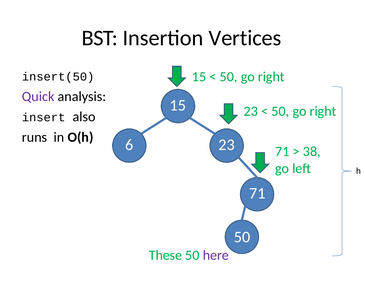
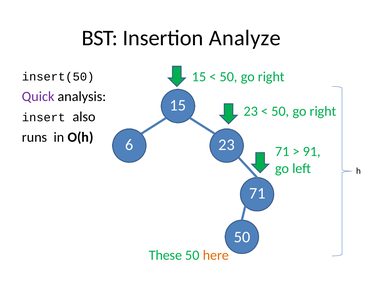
Vertices: Vertices -> Analyze (245, 38)
38: 38 -> 91 (312, 151)
here colour: purple -> orange (216, 255)
